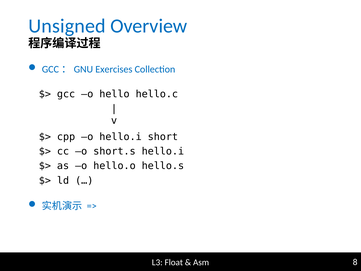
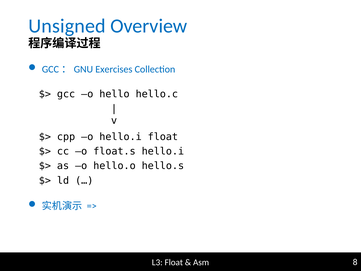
hello.i short: short -> float (163, 137)
short.s: short.s -> float.s (114, 151)
